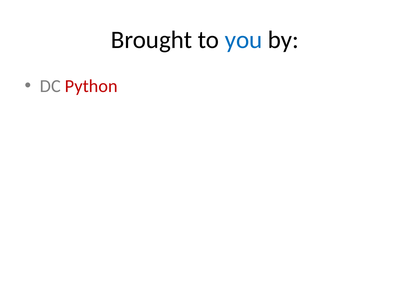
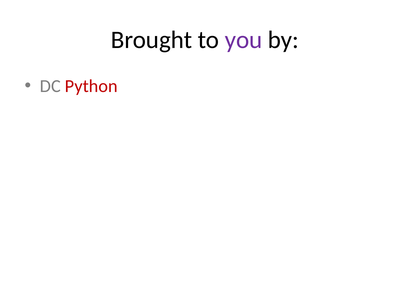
you colour: blue -> purple (244, 40)
